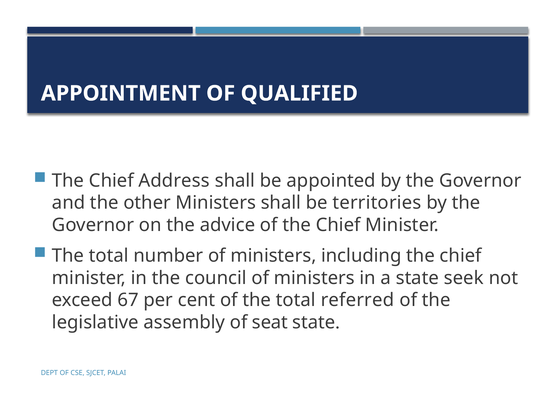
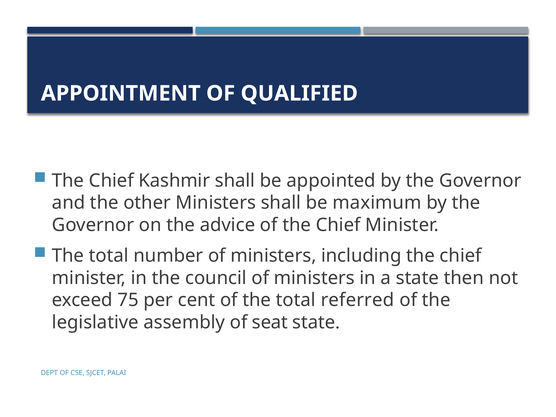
Address: Address -> Kashmir (174, 181)
territories: territories -> maximum (377, 203)
seek: seek -> then (464, 278)
67: 67 -> 75 (128, 300)
